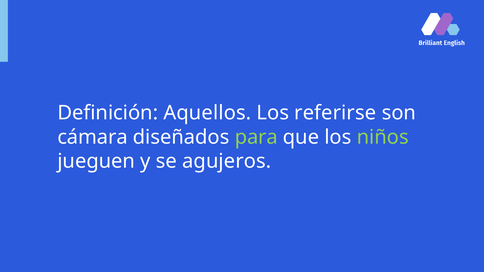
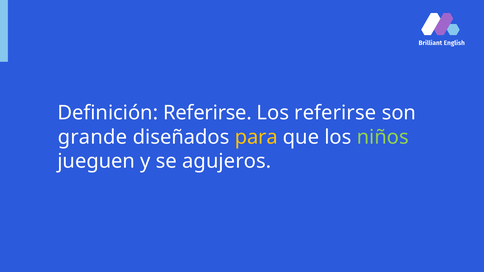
Definición Aquellos: Aquellos -> Referirse (207, 113)
cámara: cámara -> grande (92, 137)
para colour: light green -> yellow (256, 137)
